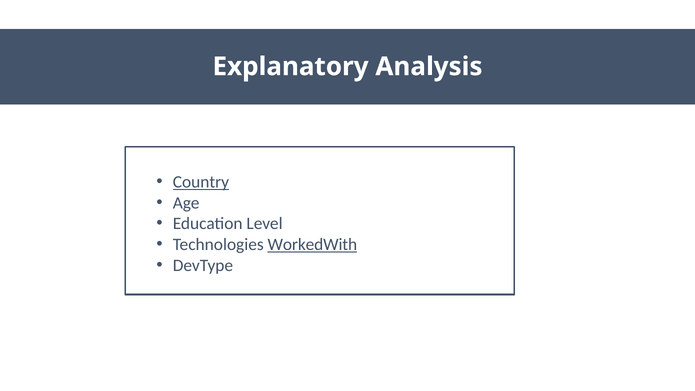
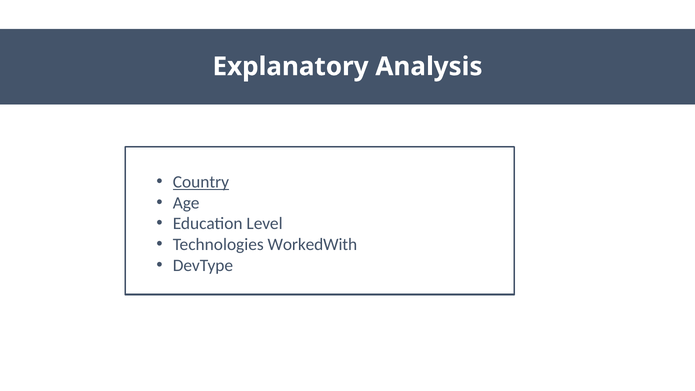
WorkedWith underline: present -> none (312, 245)
